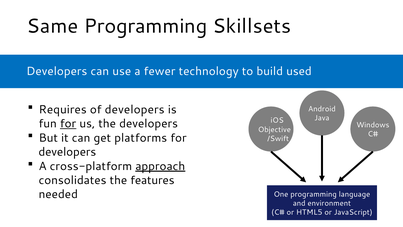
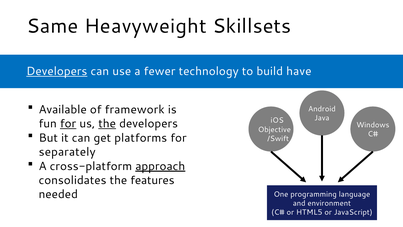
Same Programming: Programming -> Heavyweight (145, 26)
Developers underline: none -> present (57, 71)
used: used -> have (299, 71)
Requires: Requires -> Available (63, 109)
of developers: developers -> framework (135, 109)
the underline: none -> present (107, 124)
developers: developers -> separately (67, 152)
